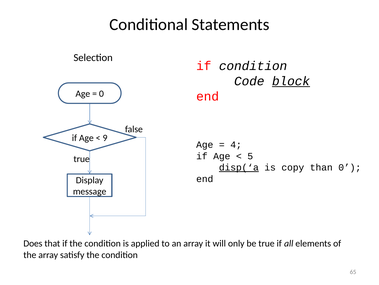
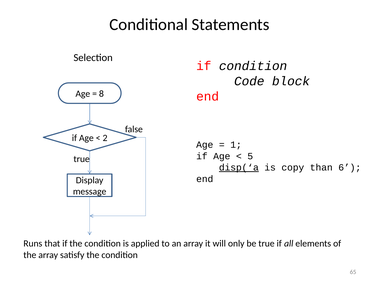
block underline: present -> none (291, 81)
0: 0 -> 8 (101, 94)
9: 9 -> 2 (105, 138)
4: 4 -> 1 (236, 144)
than 0: 0 -> 6 (350, 167)
Does: Does -> Runs (33, 243)
